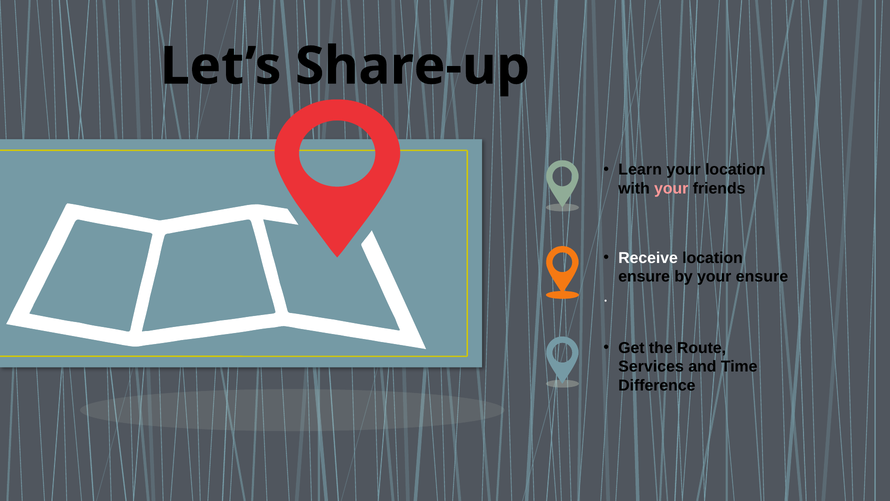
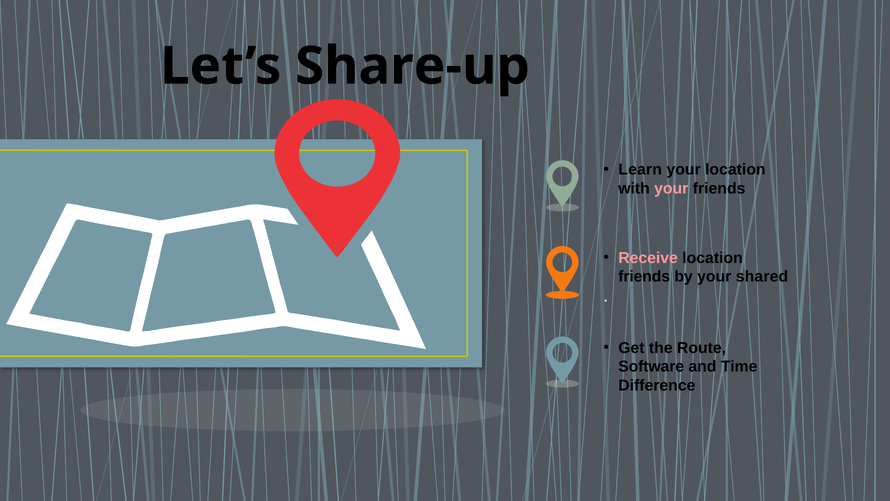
Receive colour: white -> pink (648, 258)
ensure: ensure -> friends (644, 277)
your ensure: ensure -> shared (762, 277)
Services: Services -> Software (651, 367)
